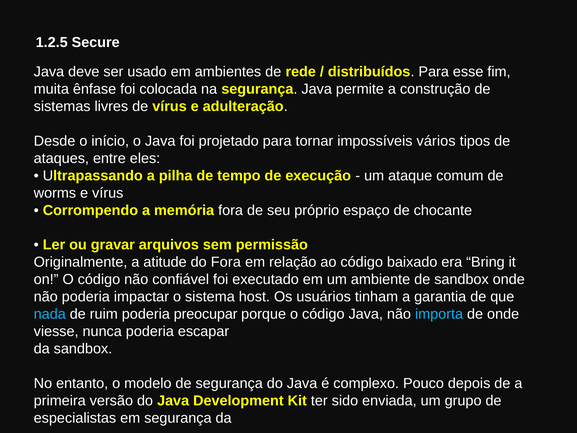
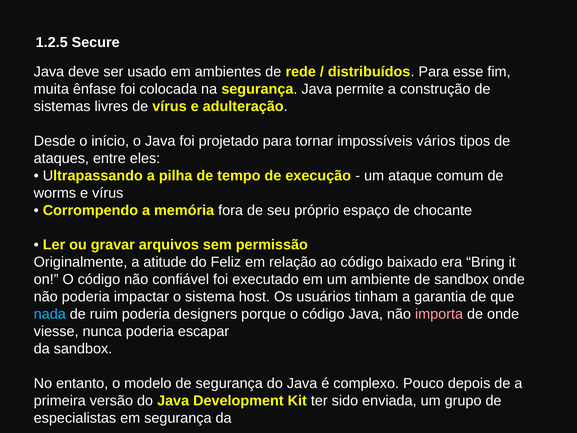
do Fora: Fora -> Feliz (226, 262)
preocupar: preocupar -> designers (206, 314)
importa colour: light blue -> pink (439, 314)
